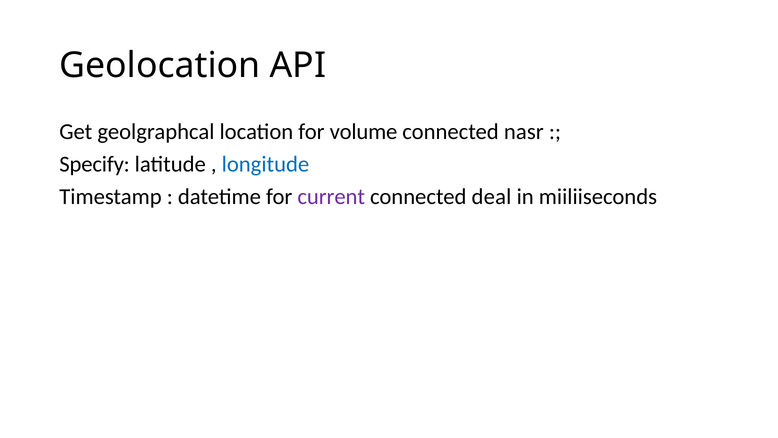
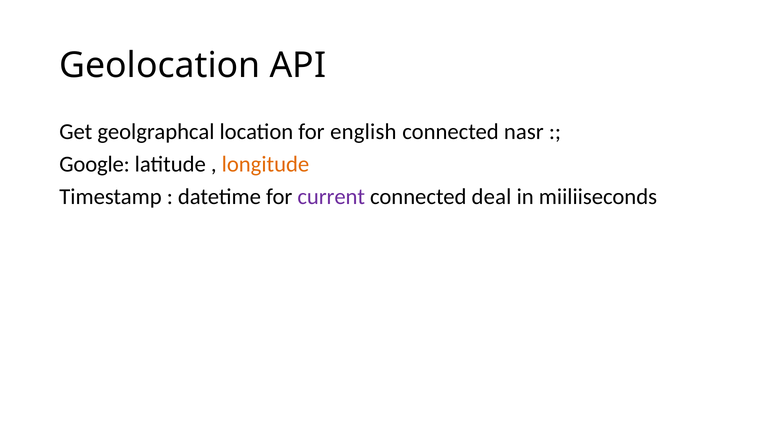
volume: volume -> english (363, 132)
Specify: Specify -> Google (95, 164)
longitude colour: blue -> orange (265, 164)
